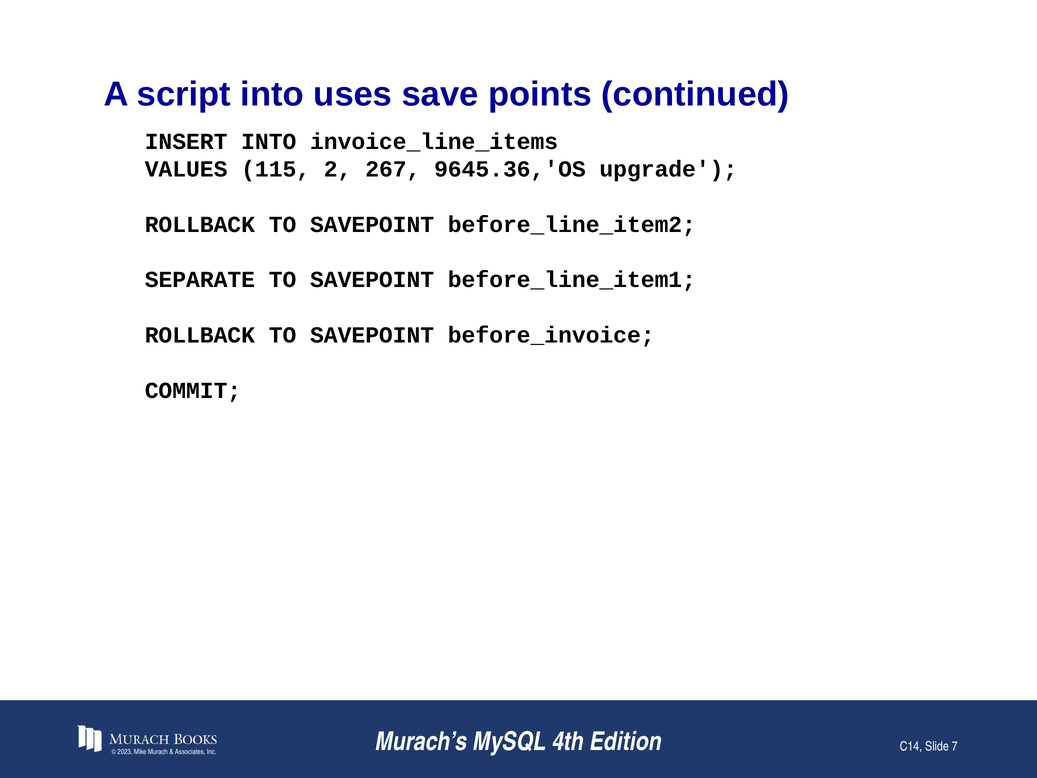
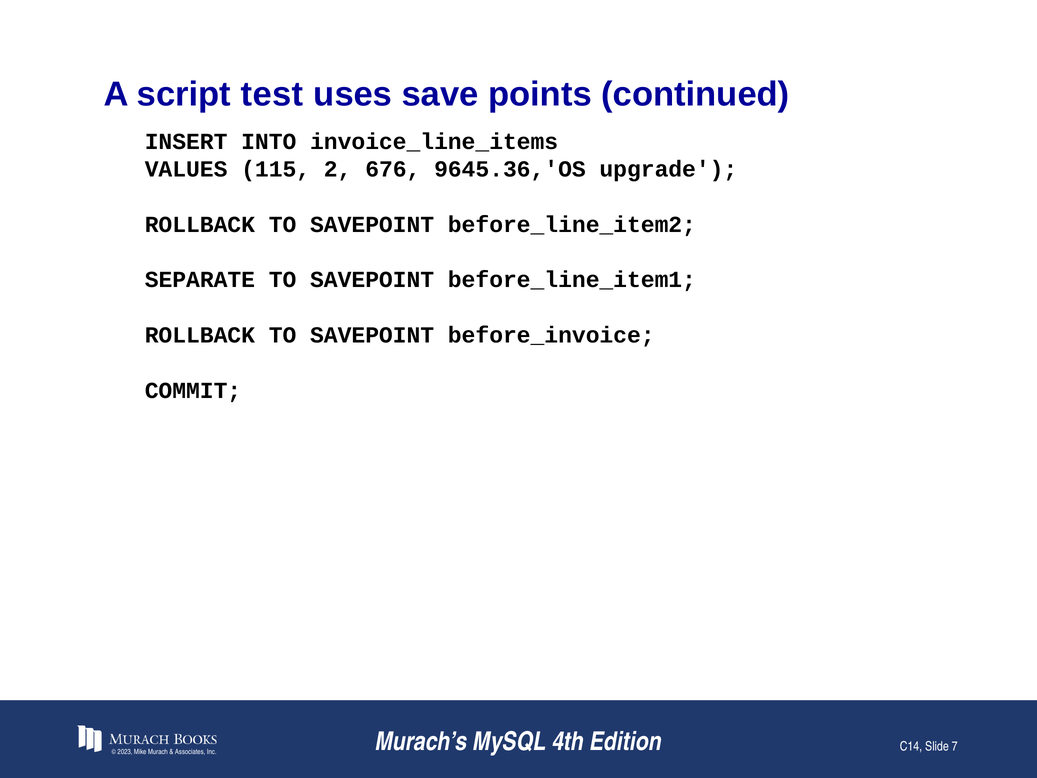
script into: into -> test (272, 94)
267: 267 -> 676 (393, 169)
